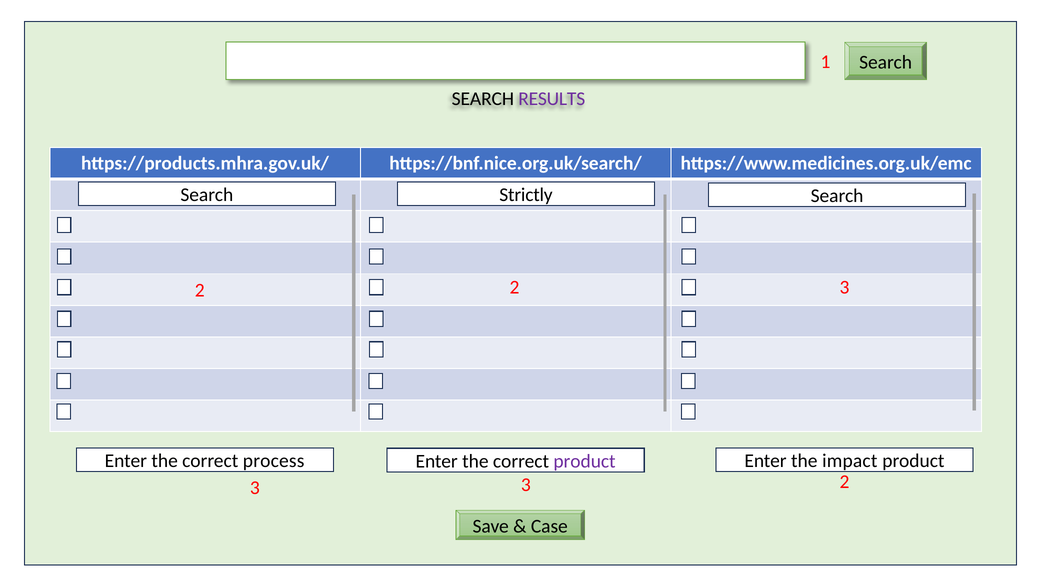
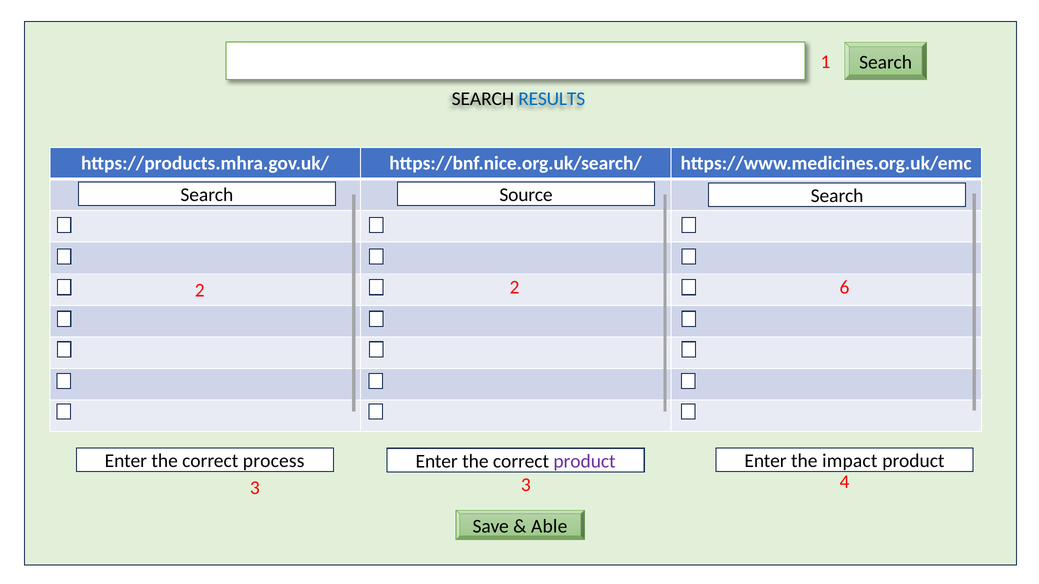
RESULTS colour: purple -> blue (552, 99)
Strictly: Strictly -> Source (526, 195)
3: 3 -> 6 (844, 288)
3 2: 2 -> 4 (844, 482)
Case: Case -> Able (549, 527)
